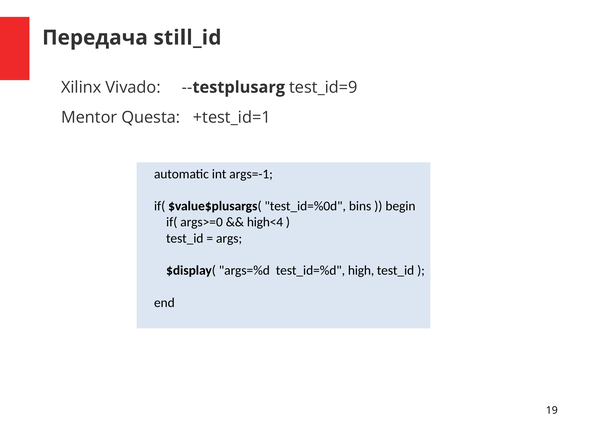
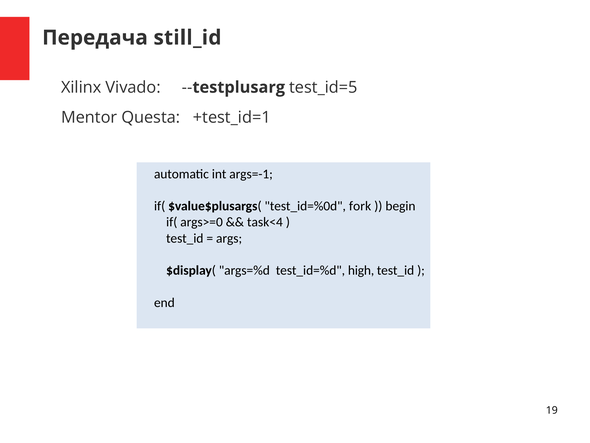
test_id=9: test_id=9 -> test_id=5 (323, 87)
bins: bins -> fork (360, 206)
high<4: high<4 -> task<4 (265, 222)
